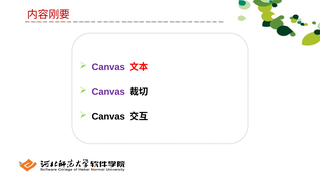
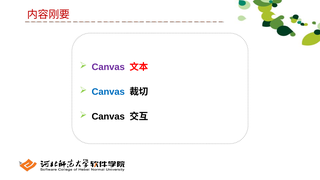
Canvas colour: purple -> blue (108, 92)
